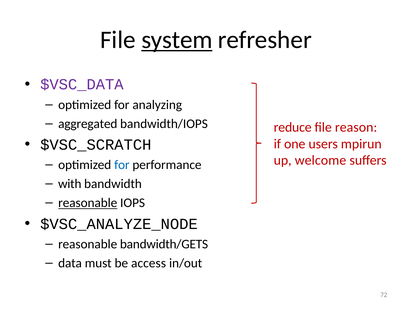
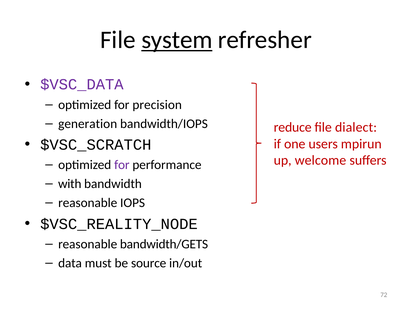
analyzing: analyzing -> precision (157, 105)
aggregated: aggregated -> generation (88, 124)
reason: reason -> dialect (356, 127)
for colour: blue -> purple (122, 165)
reasonable underline: present -> none (88, 203)
$VSC_ANALYZE_NODE: $VSC_ANALYZE_NODE -> $VSC_REALITY_NODE (119, 224)
access: access -> source (149, 263)
